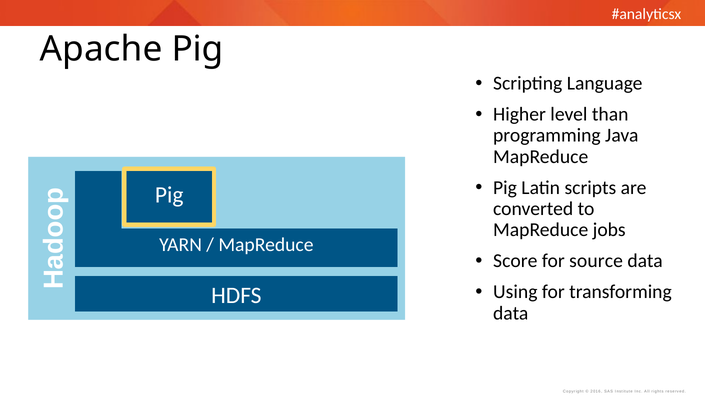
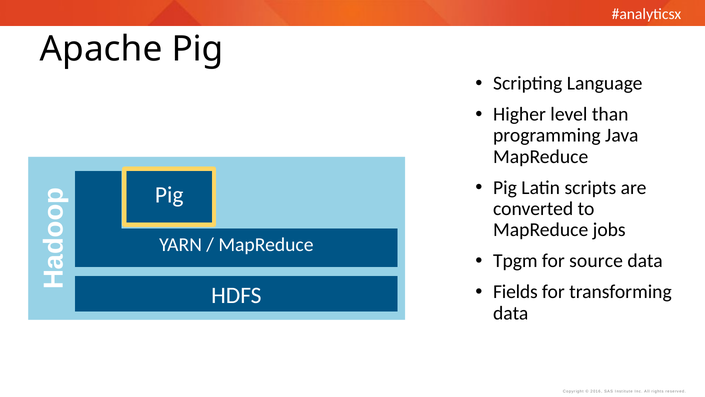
Score: Score -> Tpgm (515, 261)
Using: Using -> Fields (515, 292)
